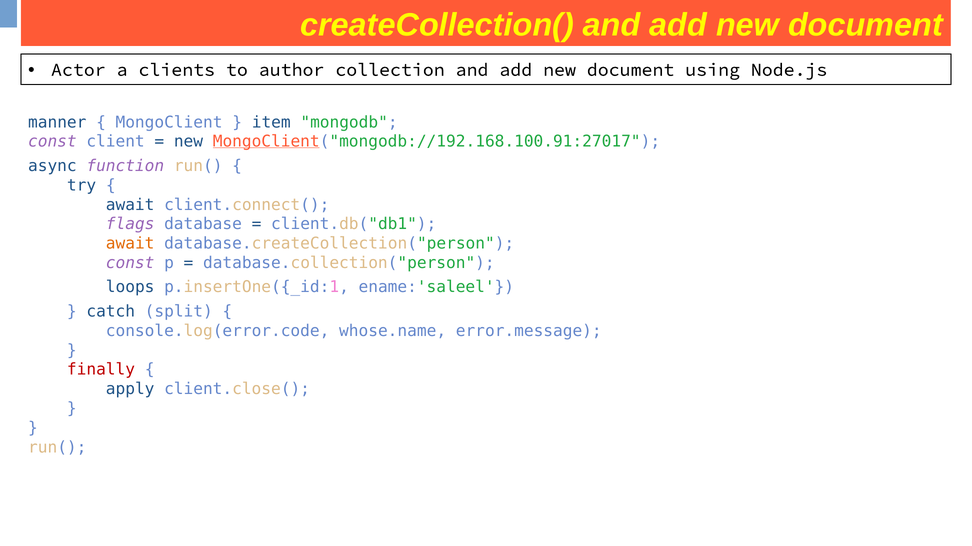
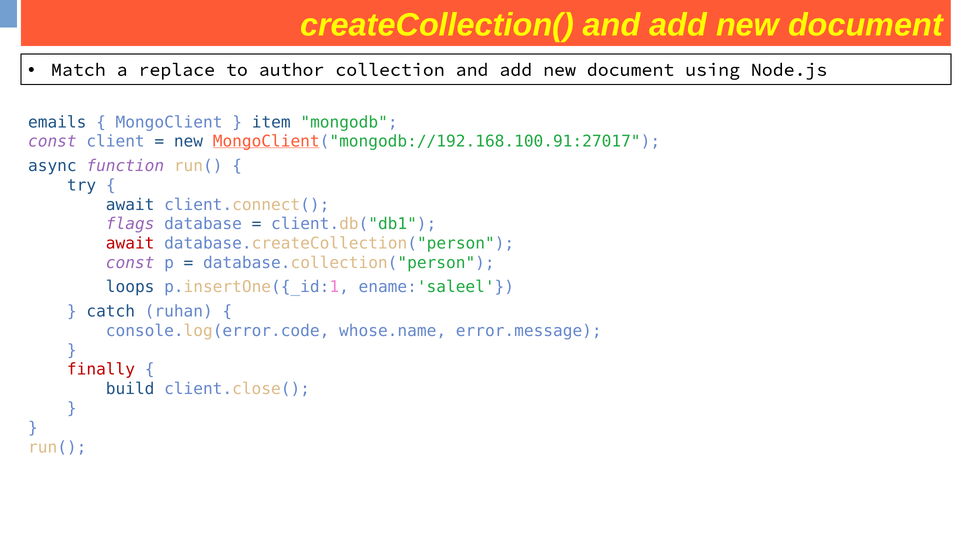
Actor: Actor -> Match (78, 70)
clients: clients -> replace (177, 70)
manner: manner -> emails (57, 122)
await colour: orange -> red (130, 244)
split: split -> ruhan (179, 312)
apply: apply -> build (130, 390)
